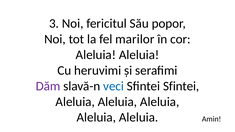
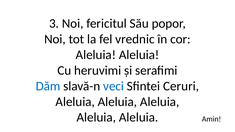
marilor: marilor -> vrednic (135, 39)
Dăm colour: purple -> blue (48, 86)
Sfintei Sfintei: Sfintei -> Ceruri (181, 86)
